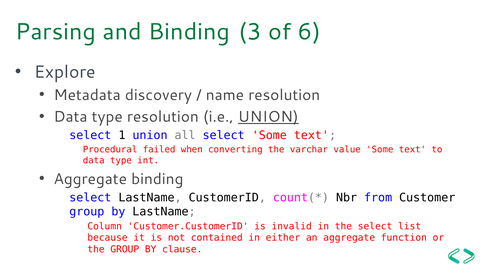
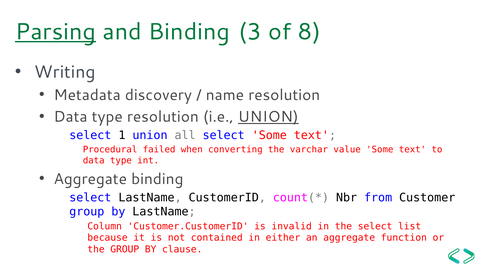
Parsing underline: none -> present (56, 32)
6: 6 -> 8 (309, 32)
Explore: Explore -> Writing (65, 72)
